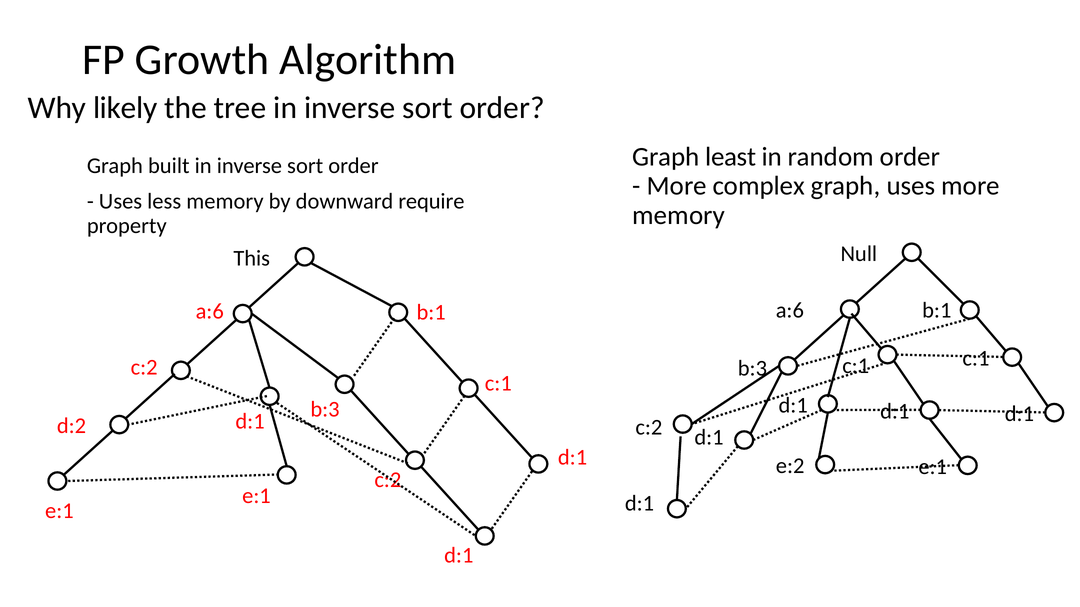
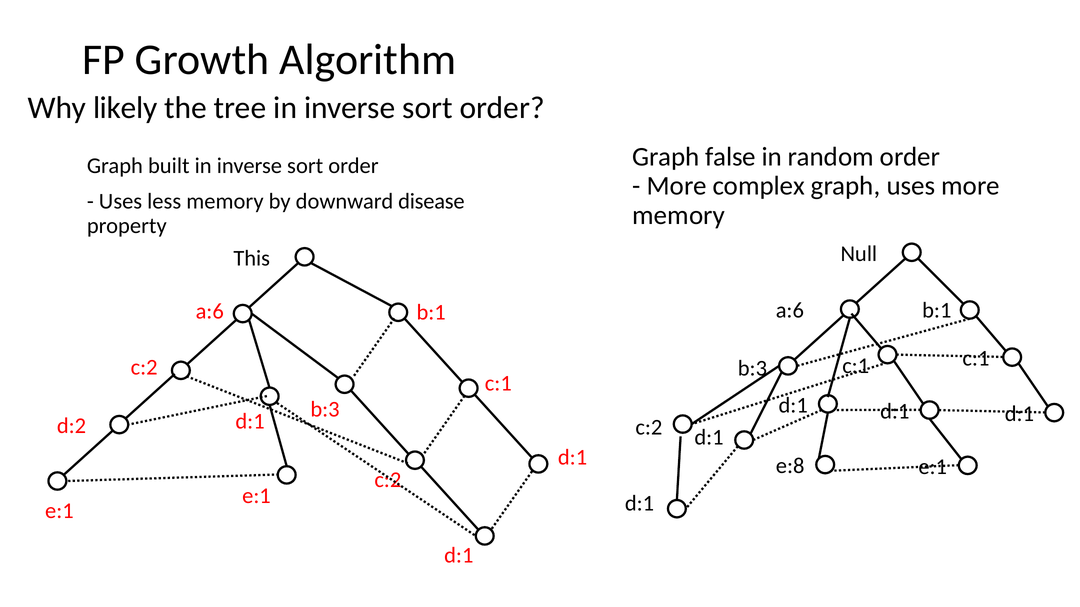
least: least -> false (731, 157)
require: require -> disease (431, 202)
e:2: e:2 -> e:8 (790, 466)
